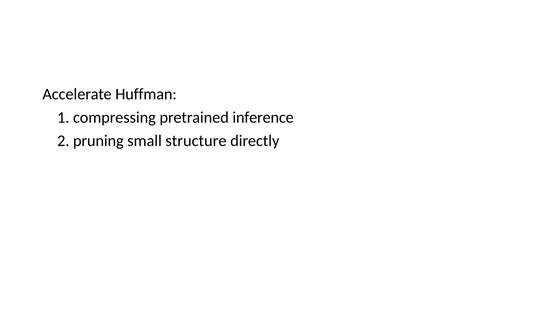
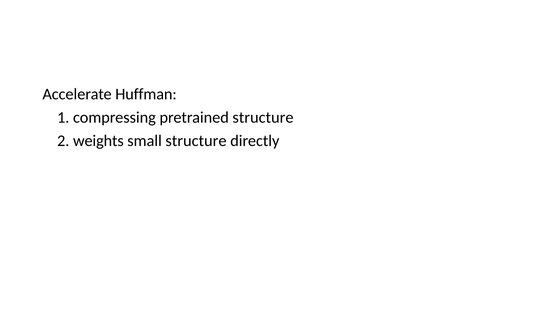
pretrained inference: inference -> structure (263, 118)
pruning: pruning -> weights (98, 141)
